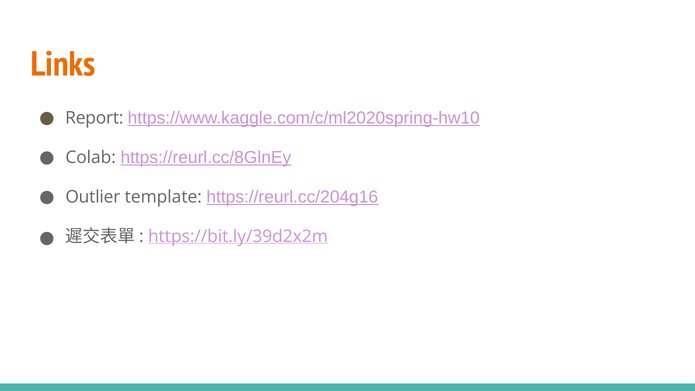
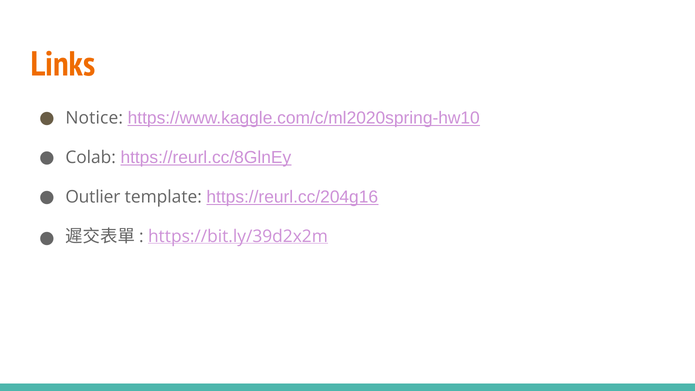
Report: Report -> Notice (94, 118)
